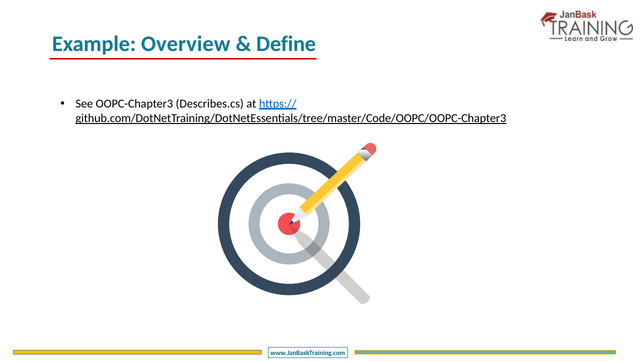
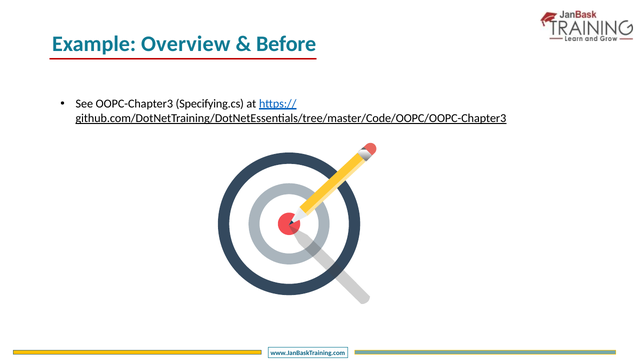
Define: Define -> Before (286, 44)
Describes.cs: Describes.cs -> Specifying.cs (210, 103)
